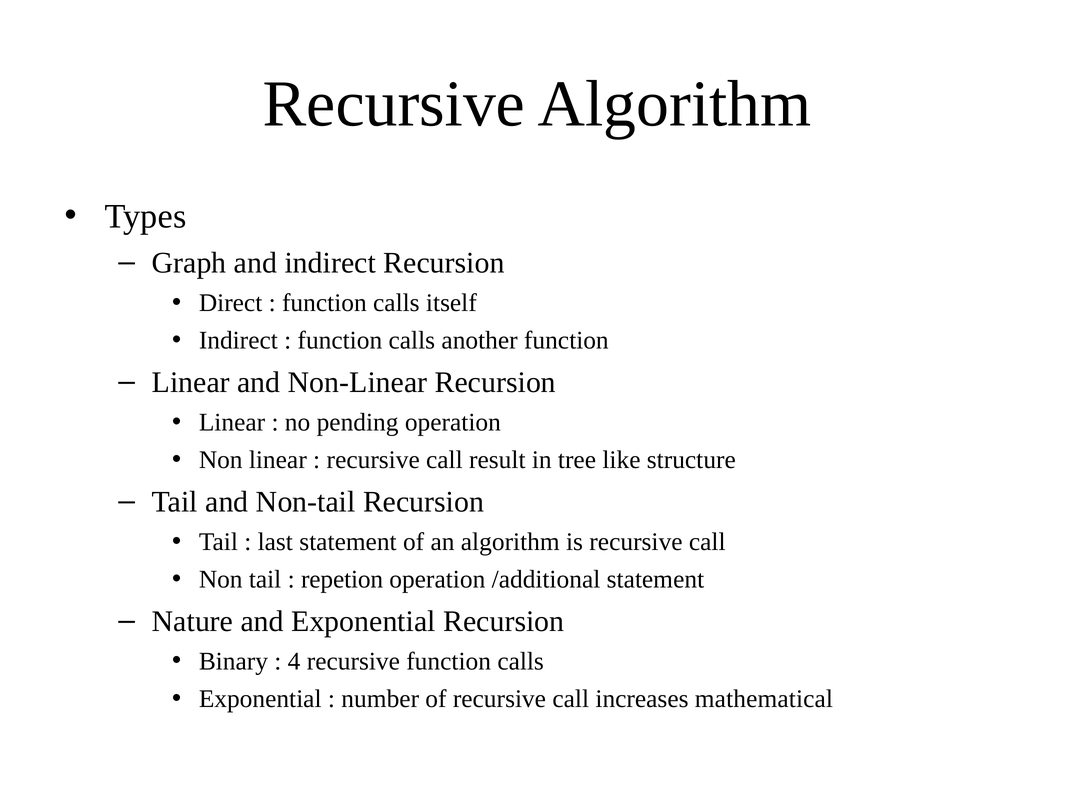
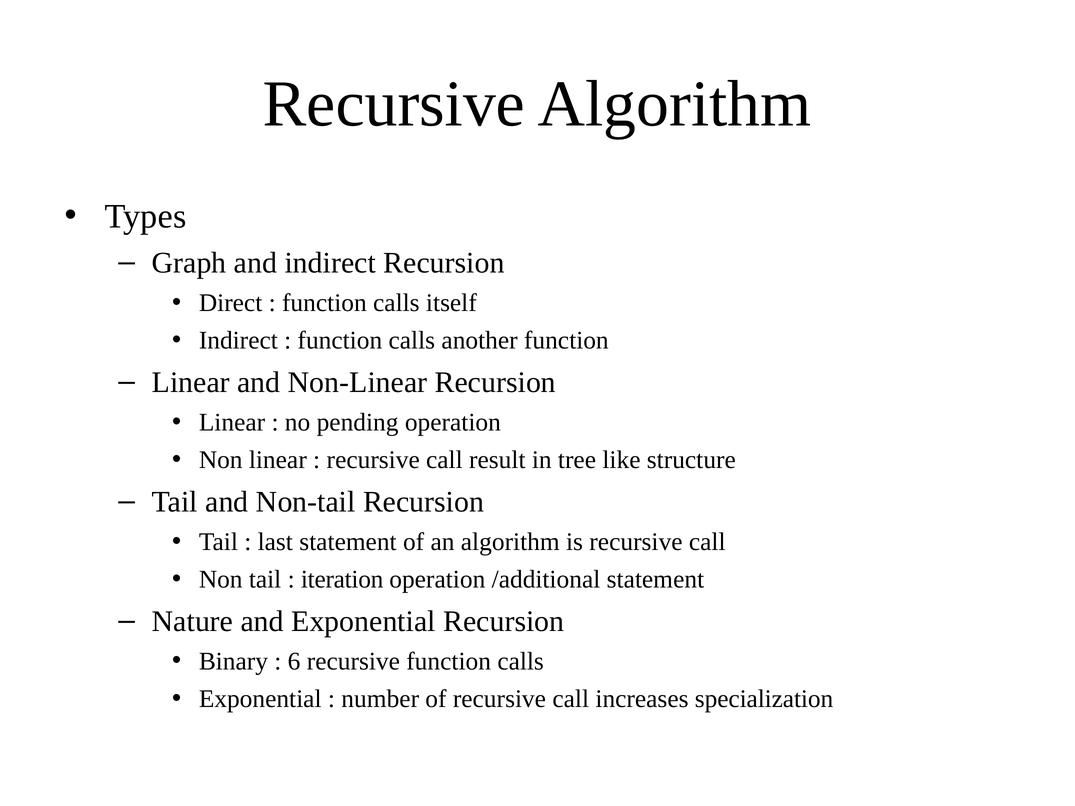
repetion: repetion -> iteration (342, 580)
4: 4 -> 6 (294, 662)
mathematical: mathematical -> specialization (764, 699)
